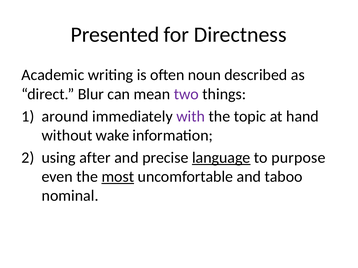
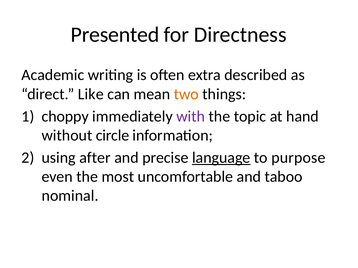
noun: noun -> extra (204, 75)
Blur: Blur -> Like (91, 94)
two colour: purple -> orange (186, 94)
around: around -> choppy (65, 116)
wake: wake -> circle (112, 136)
most underline: present -> none (118, 177)
